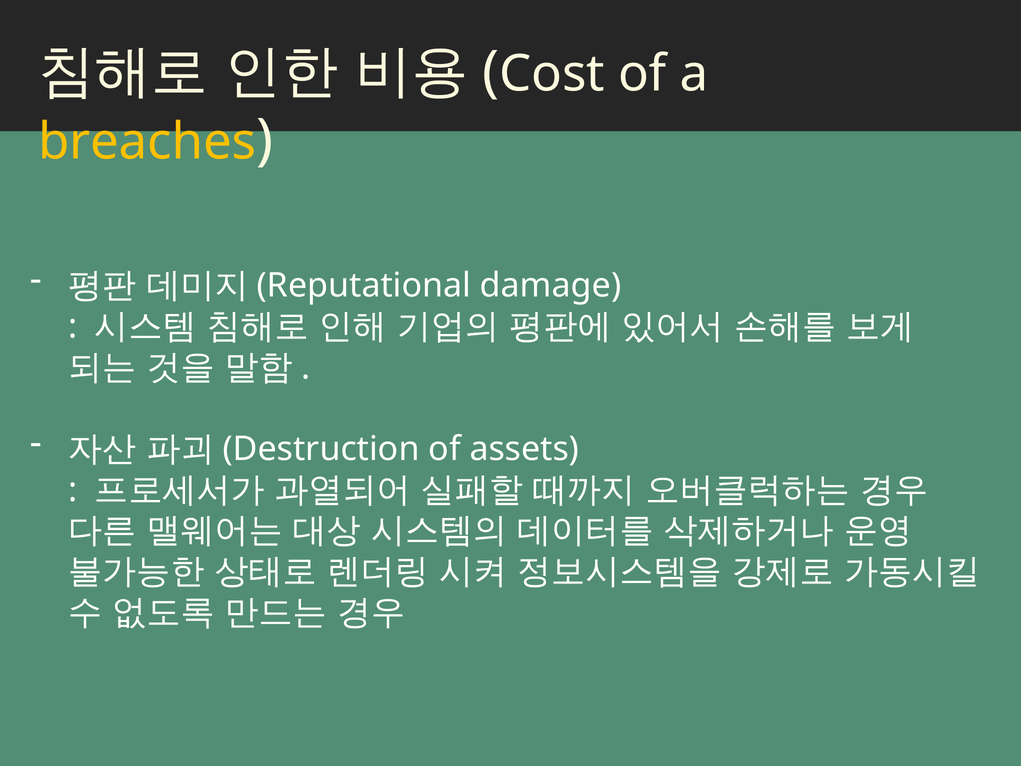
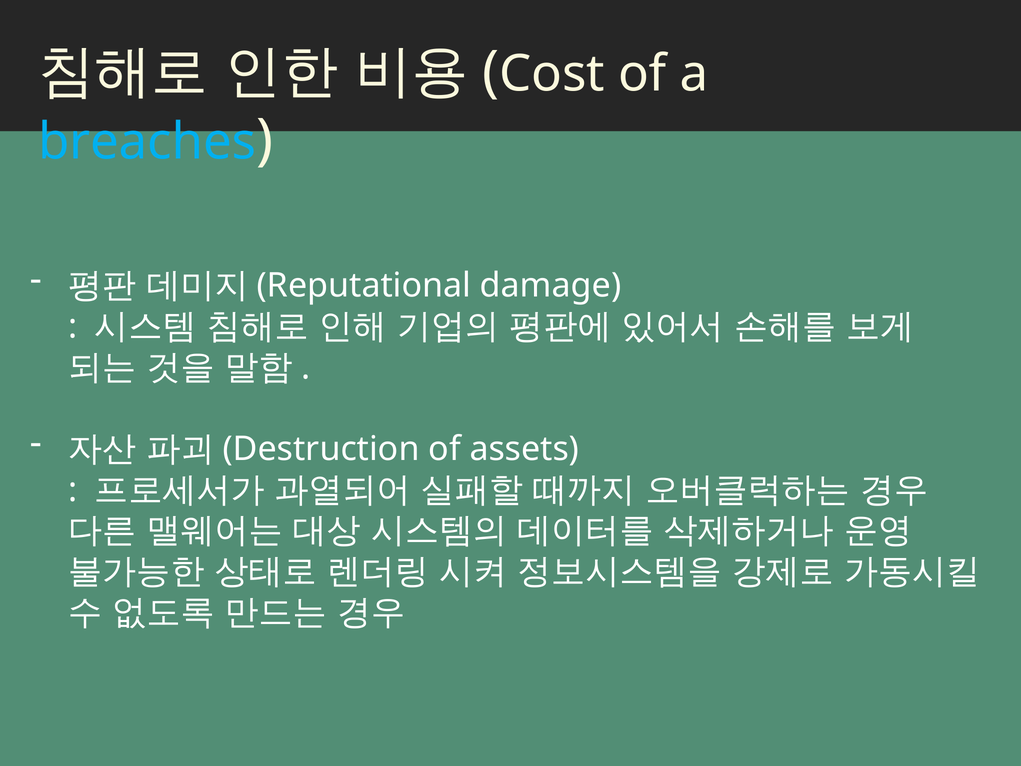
breaches colour: yellow -> light blue (147, 142)
